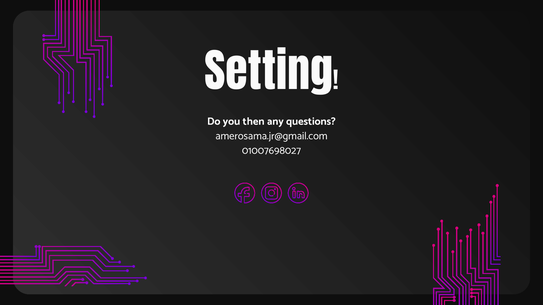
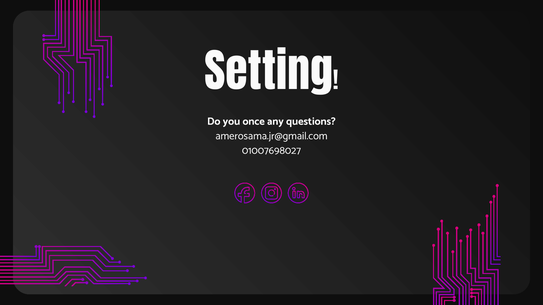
then: then -> once (254, 121)
